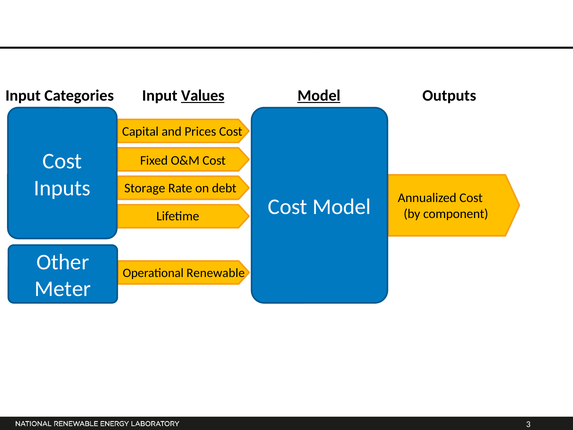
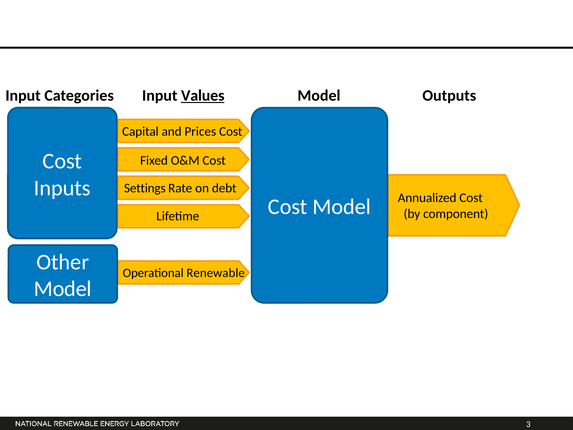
Model underline: present -> none (319, 96)
Storage: Storage -> Settings (145, 188)
Meter: Meter -> Model (63, 289)
